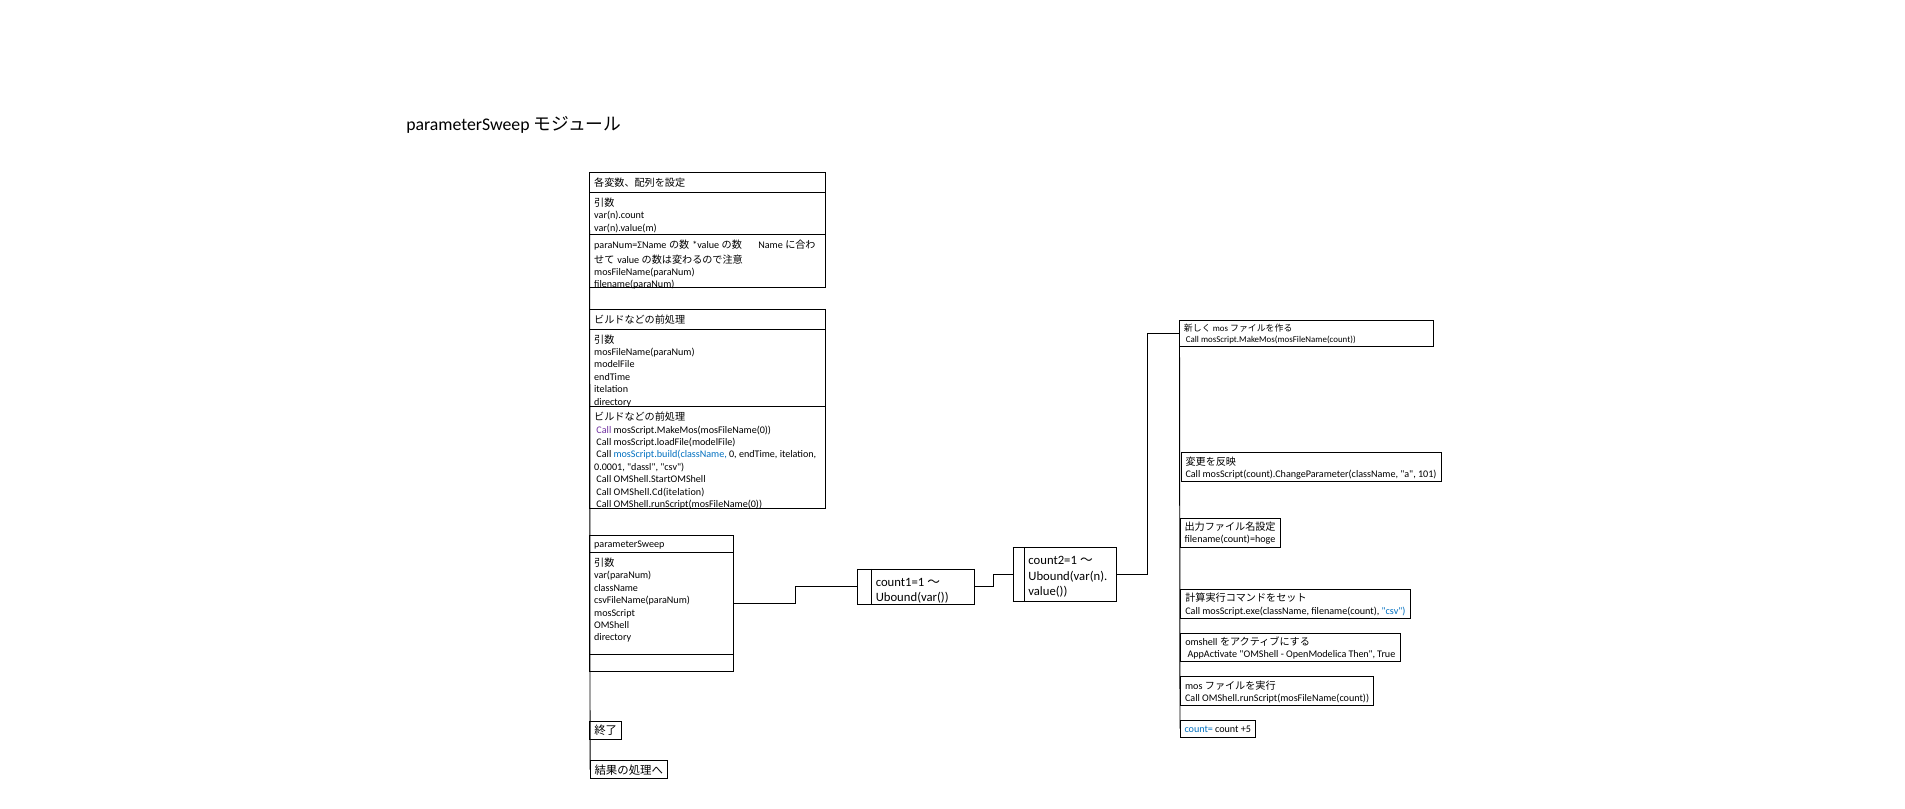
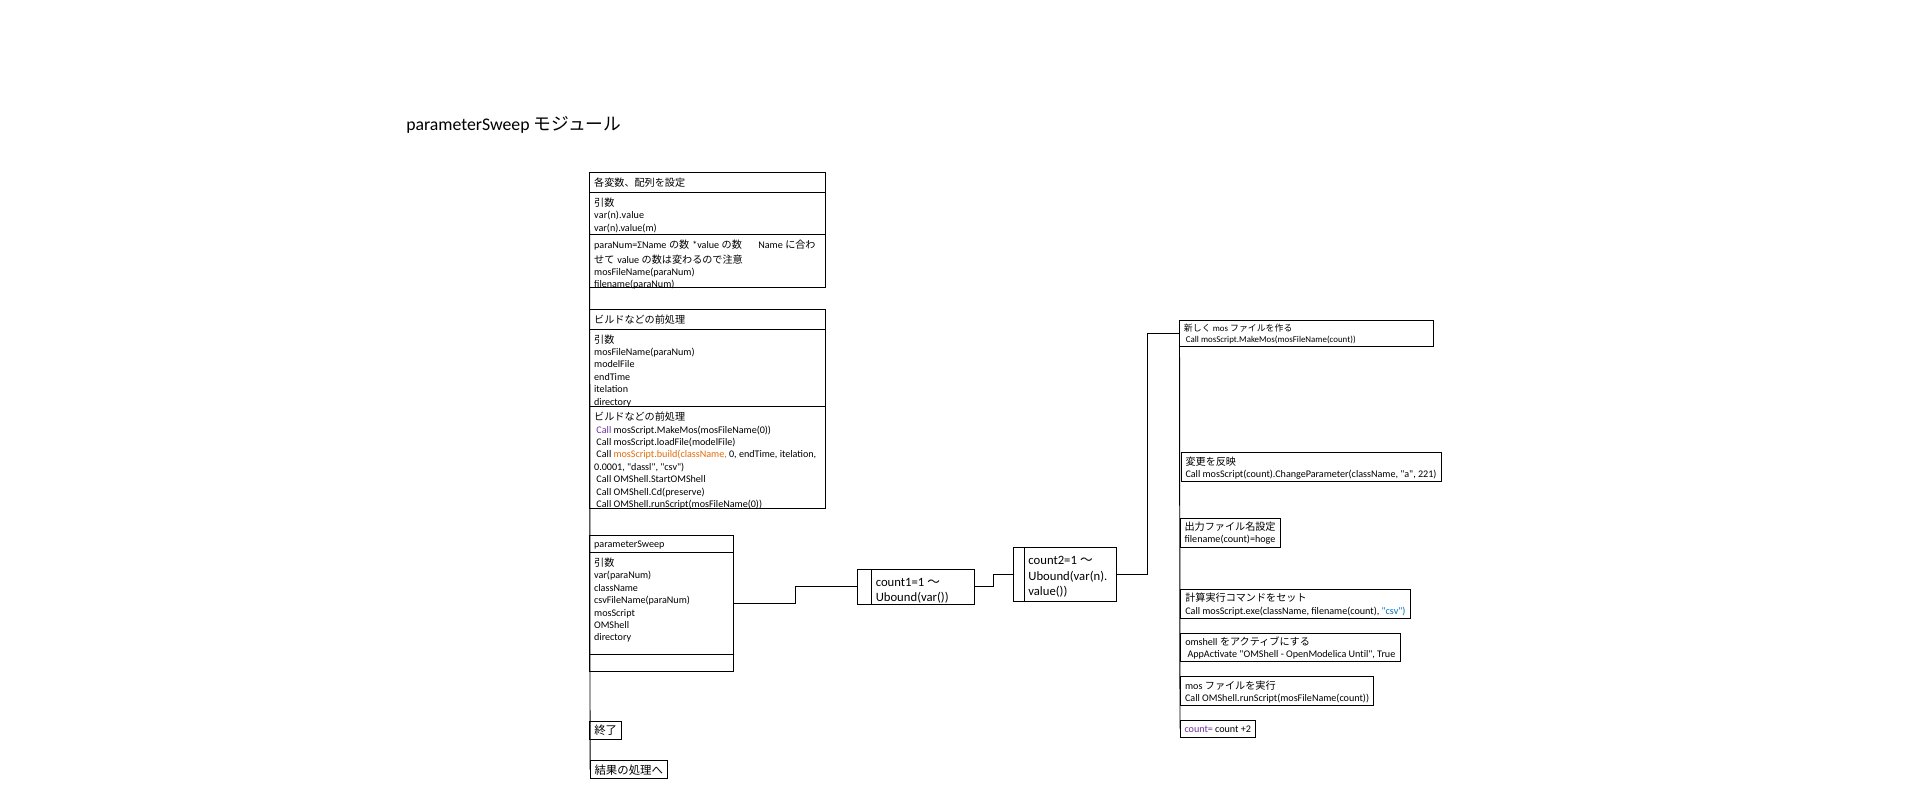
var(n).count: var(n).count -> var(n).value (619, 216)
mosScript.build(className colour: blue -> orange (670, 455)
101: 101 -> 221 (1427, 474)
OMShell.Cd(itelation: OMShell.Cd(itelation -> OMShell.Cd(preserve (659, 492)
Then: Then -> Until (1362, 654)
count= colour: blue -> purple (1199, 729)
+5: +5 -> +2 (1246, 729)
